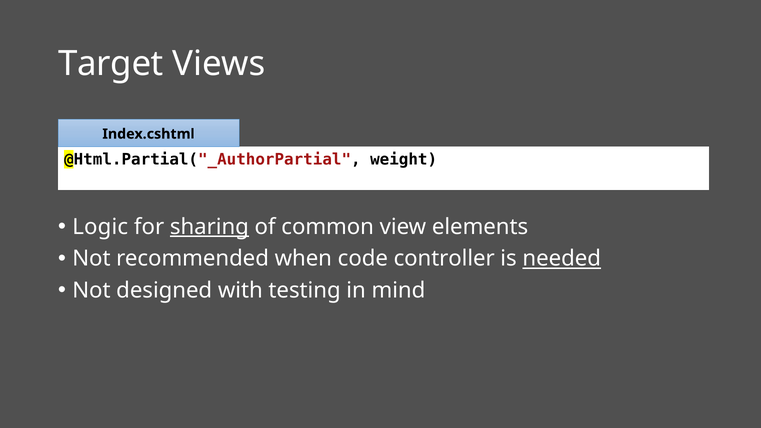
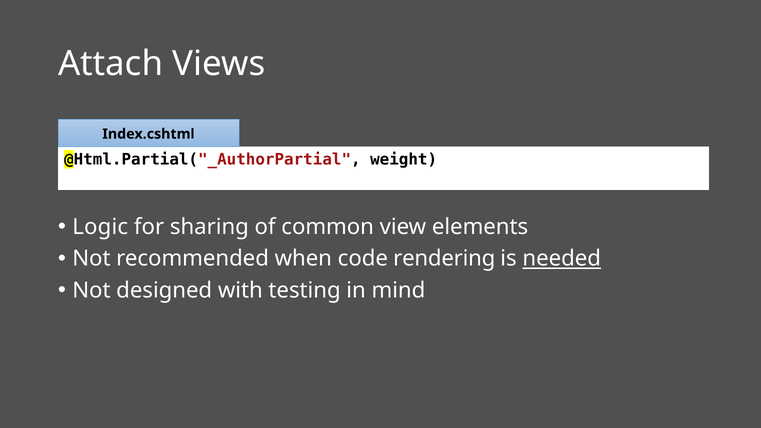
Target: Target -> Attach (111, 64)
sharing underline: present -> none (209, 227)
controller: controller -> rendering (444, 259)
